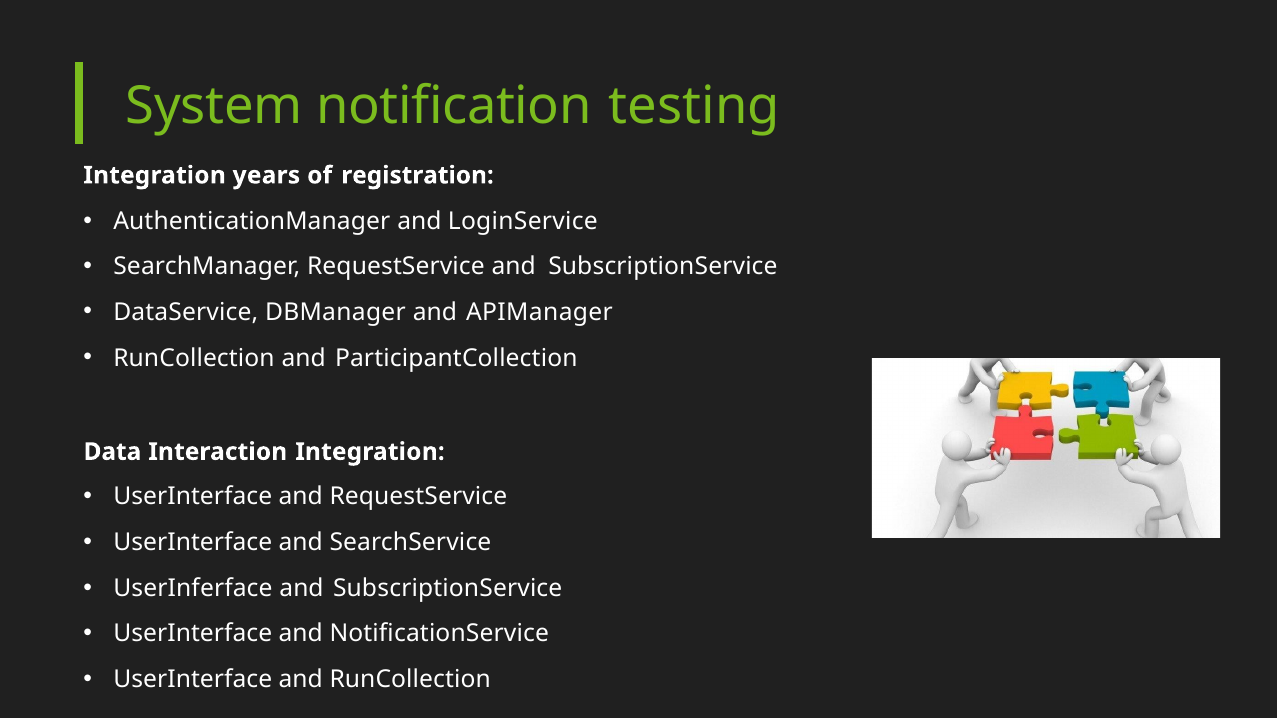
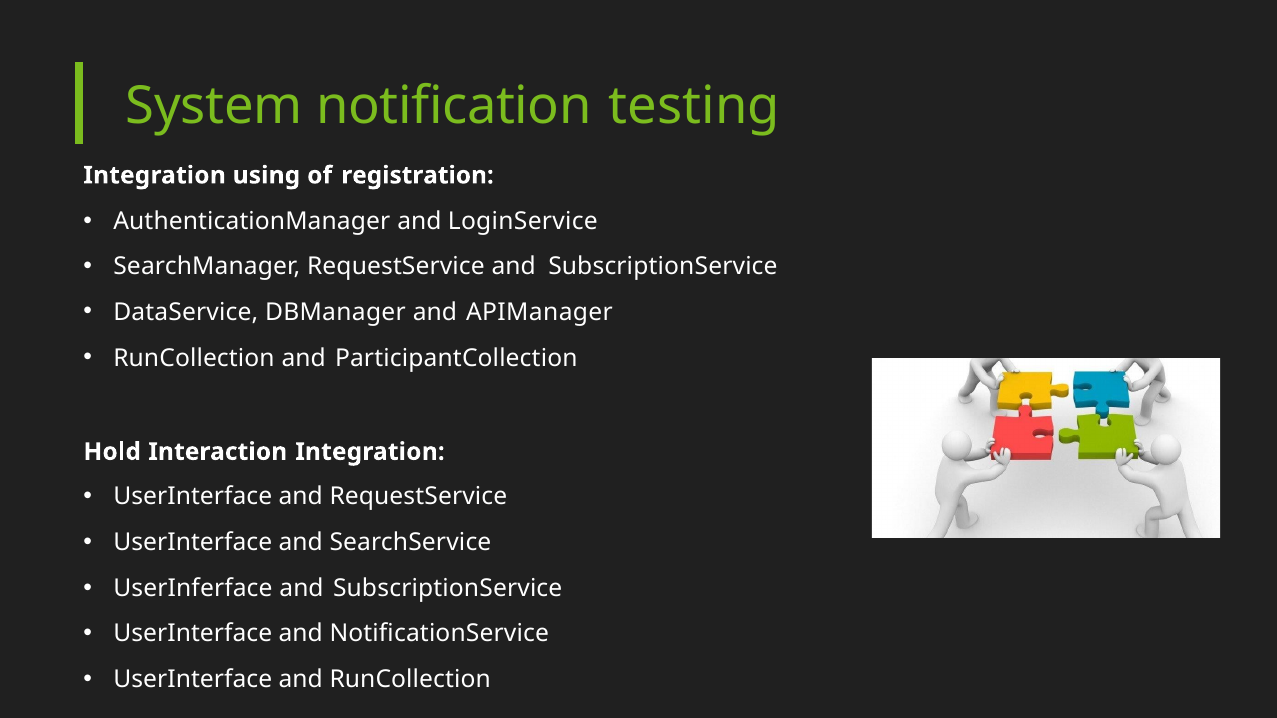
years: years -> using (266, 175)
Data: Data -> Hold (112, 452)
